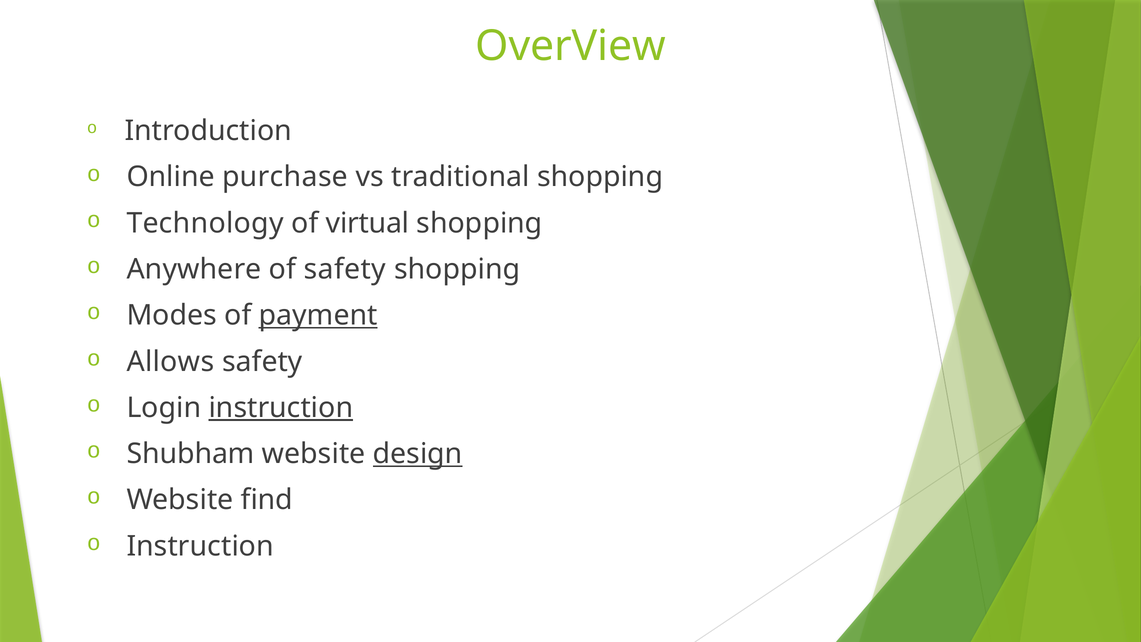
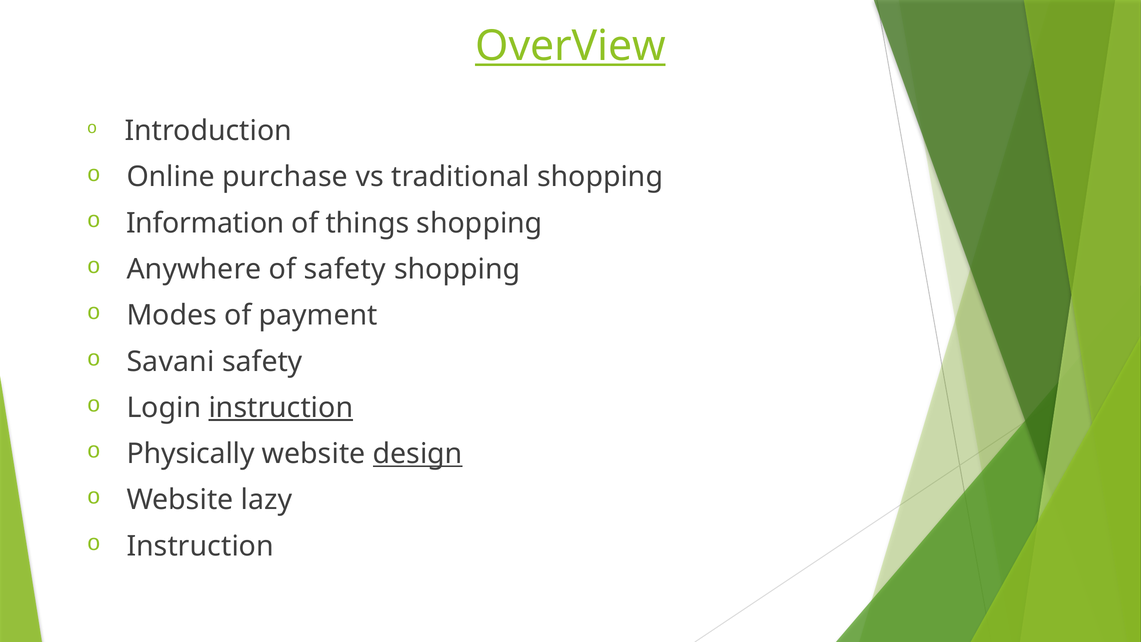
OverView underline: none -> present (571, 46)
Technology: Technology -> Information (205, 223)
virtual: virtual -> things (368, 223)
payment underline: present -> none (318, 315)
Allows: Allows -> Savani (171, 361)
Shubham: Shubham -> Physically (191, 454)
find: find -> lazy (267, 500)
